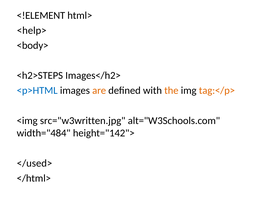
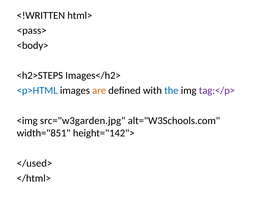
<!ELEMENT: <!ELEMENT -> <!WRITTEN (41, 15)
<help>: <help> -> <pass> (32, 30)
the colour: orange -> blue (171, 91)
tag:</p> colour: orange -> purple (217, 91)
src="w3written.jpg: src="w3written.jpg -> src="w3garden.jpg (83, 121)
width="484: width="484 -> width="851 (44, 133)
